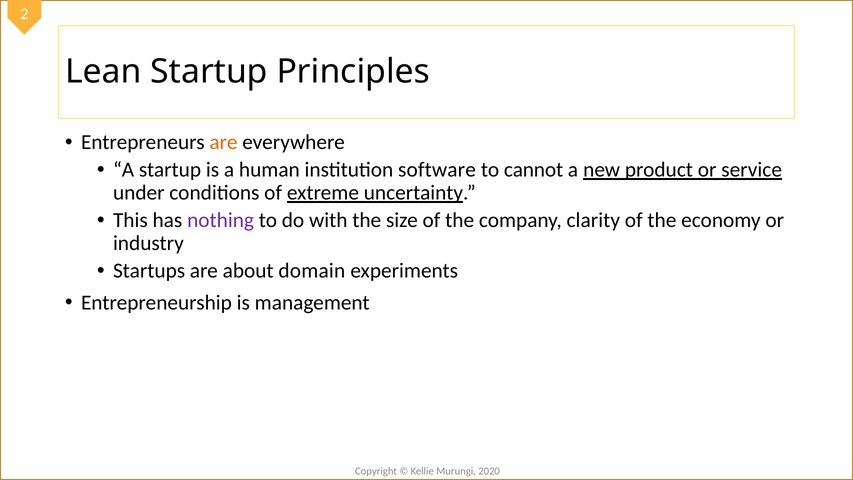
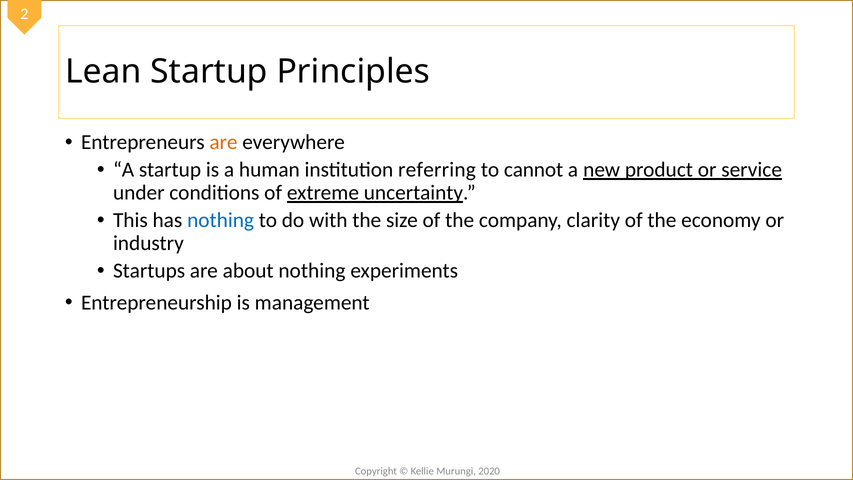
software: software -> referring (437, 170)
nothing colour: purple -> blue (221, 220)
about domain: domain -> nothing (312, 271)
